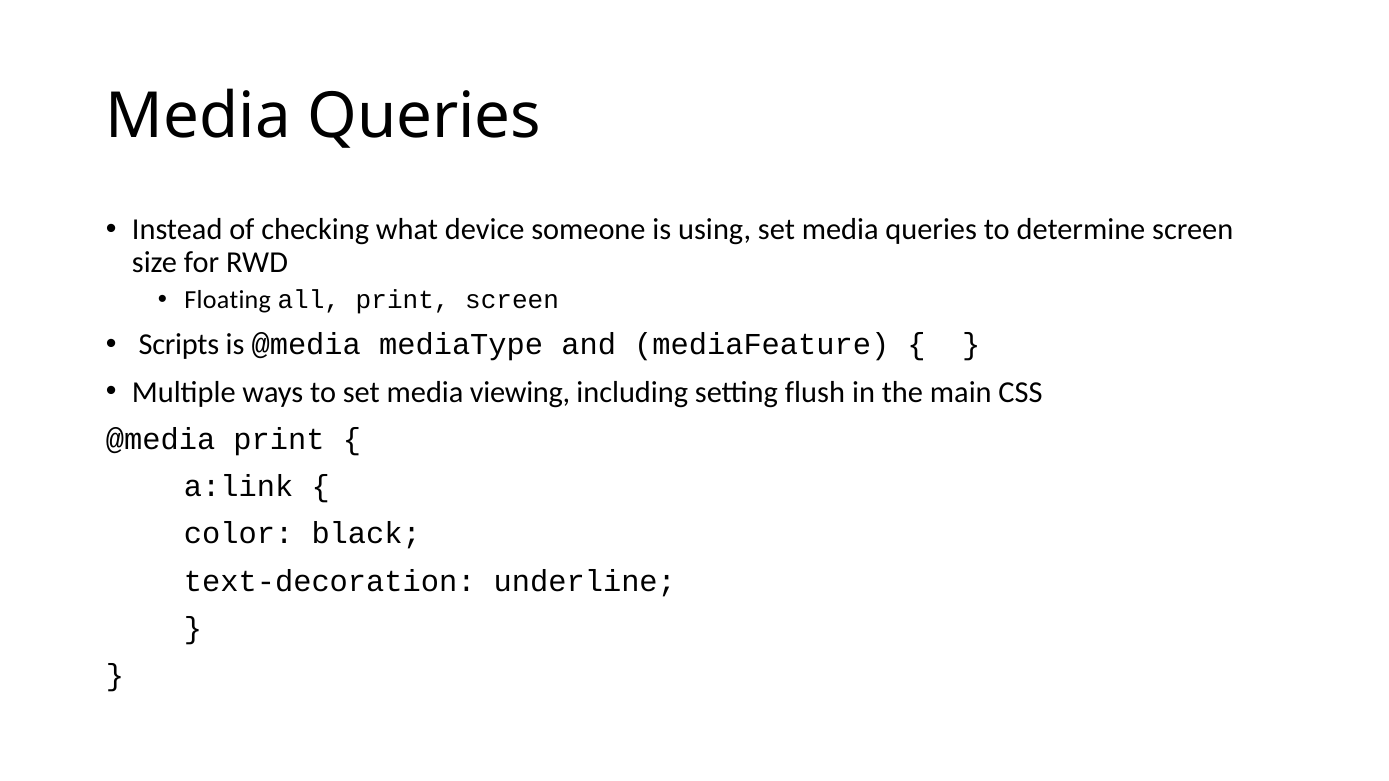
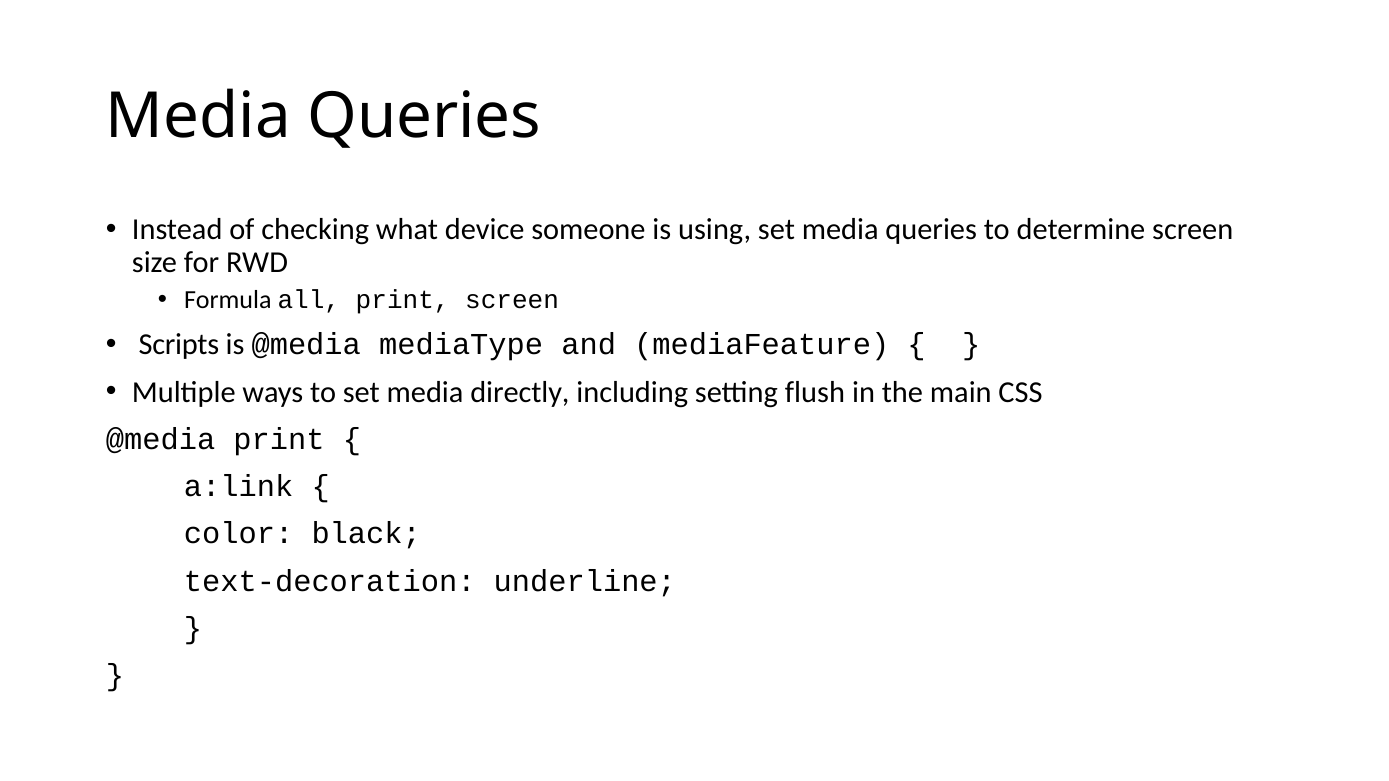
Floating: Floating -> Formula (228, 300)
viewing: viewing -> directly (520, 392)
